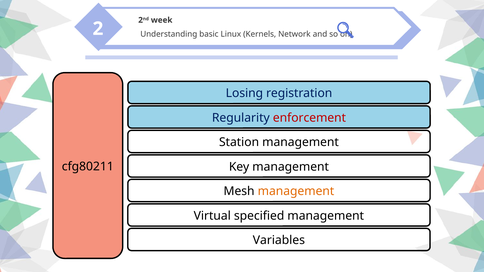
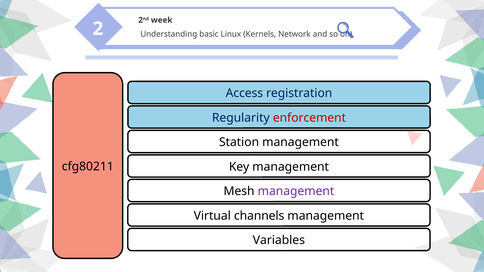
Losing: Losing -> Access (244, 93)
management colour: orange -> purple (296, 191)
specified: specified -> channels (259, 216)
